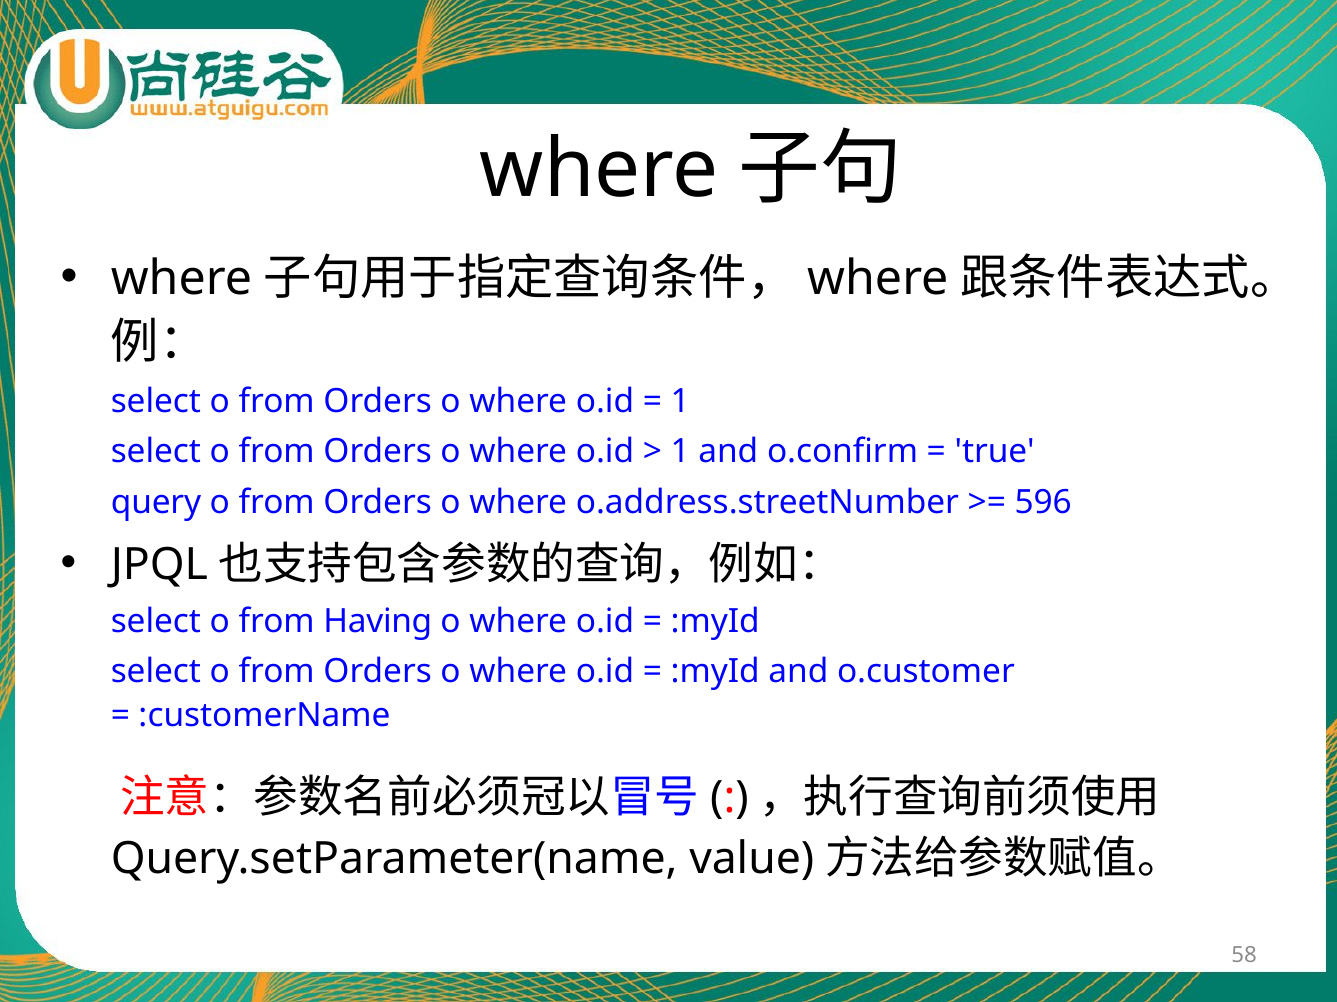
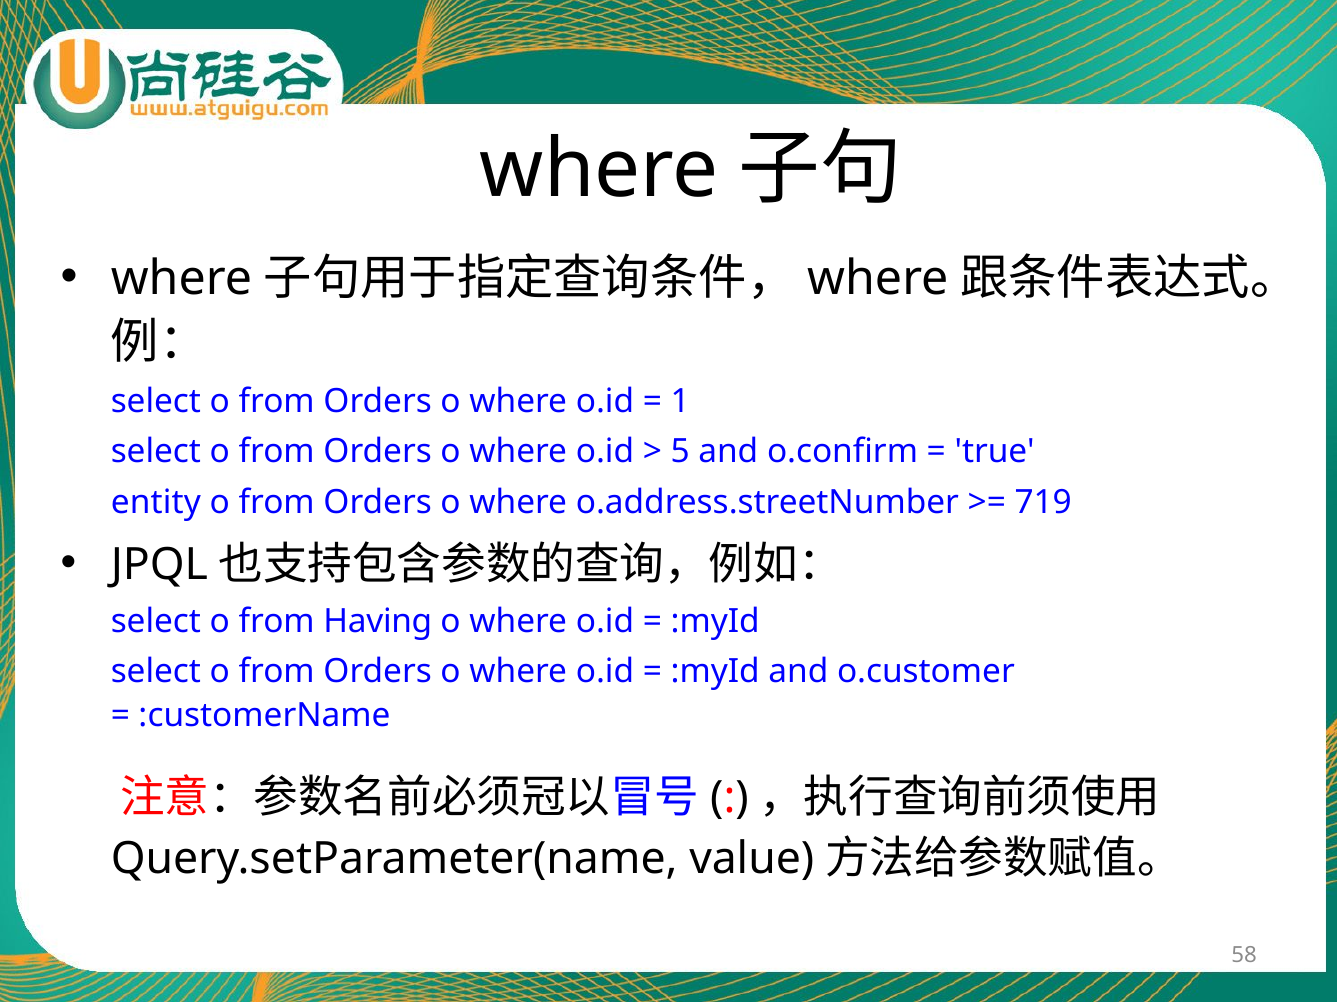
1: 1 -> 5 (680, 452)
query: query -> entity (156, 503)
596: 596 -> 719 (1043, 503)
